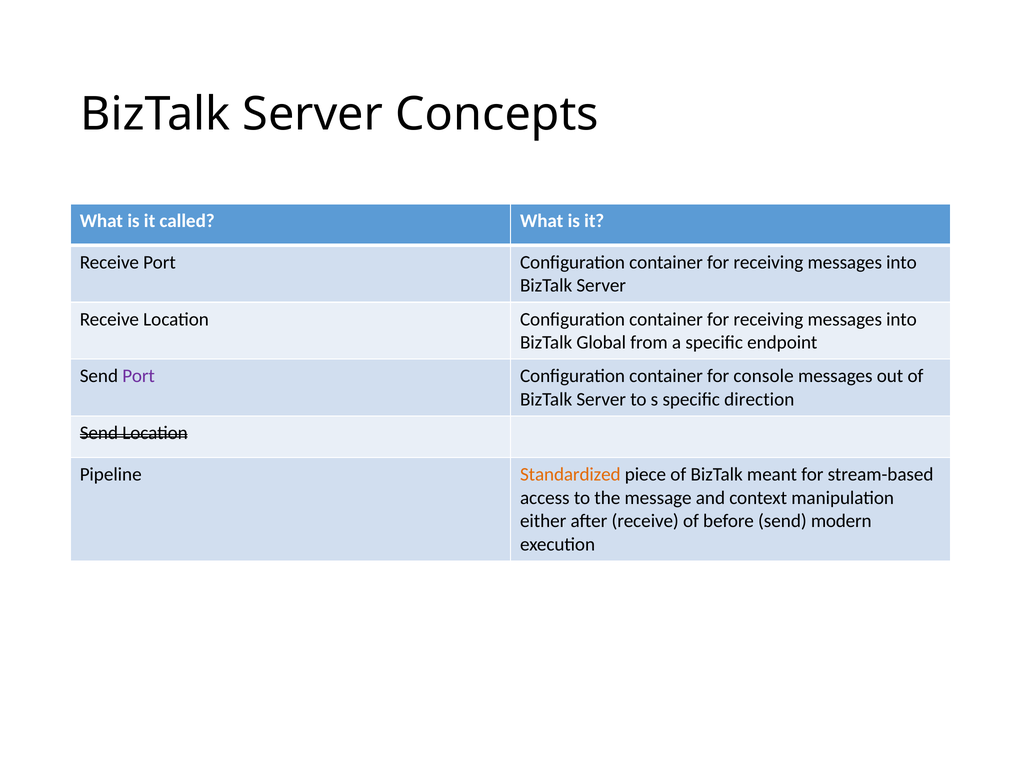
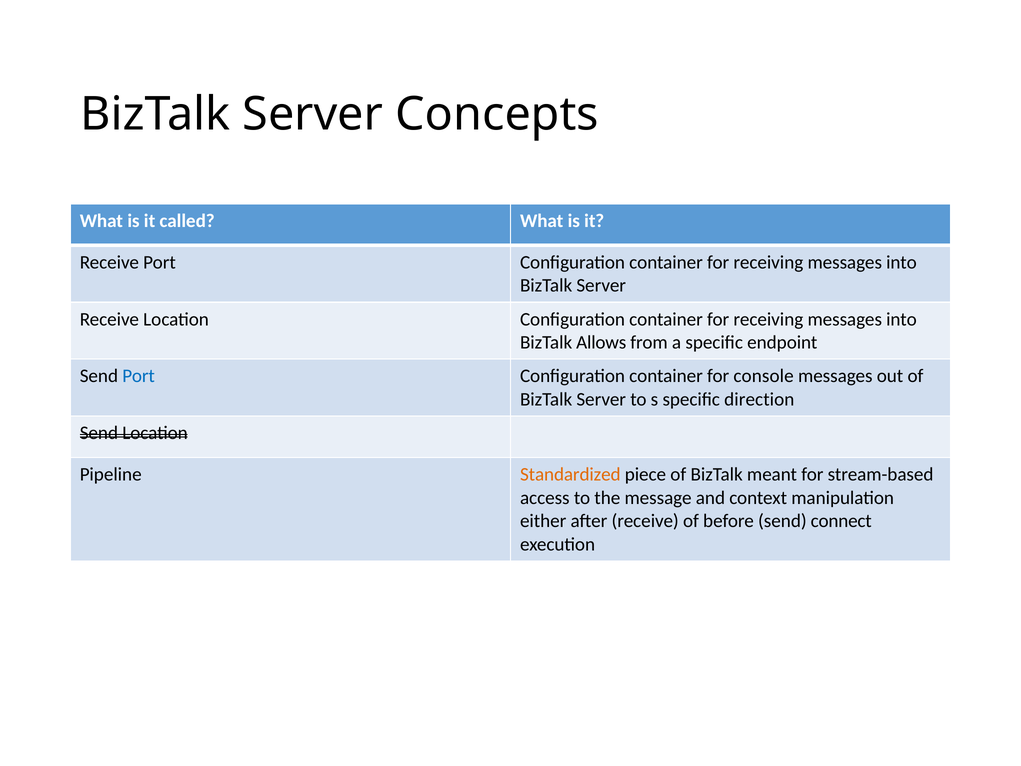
Global: Global -> Allows (601, 342)
Port colour: purple -> blue (139, 376)
modern: modern -> connect (841, 521)
